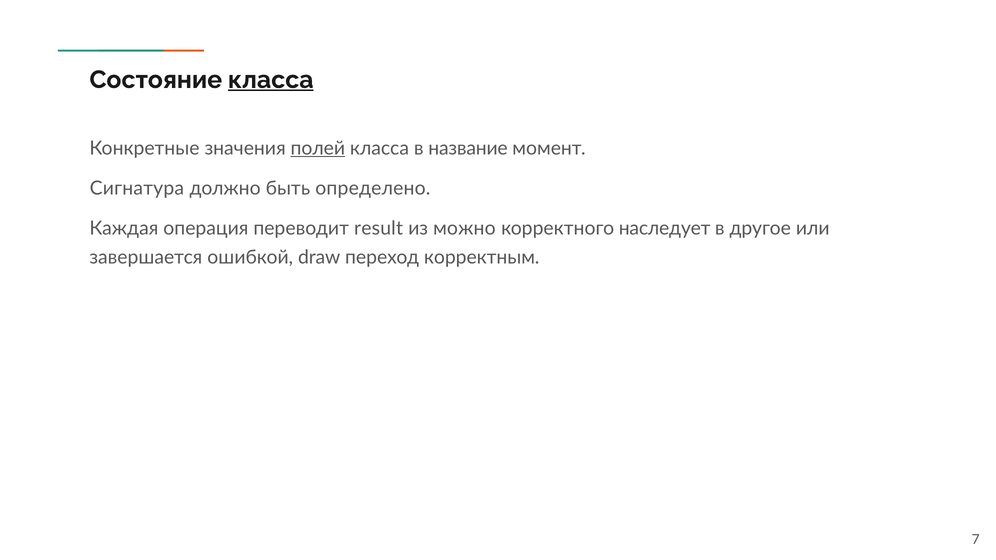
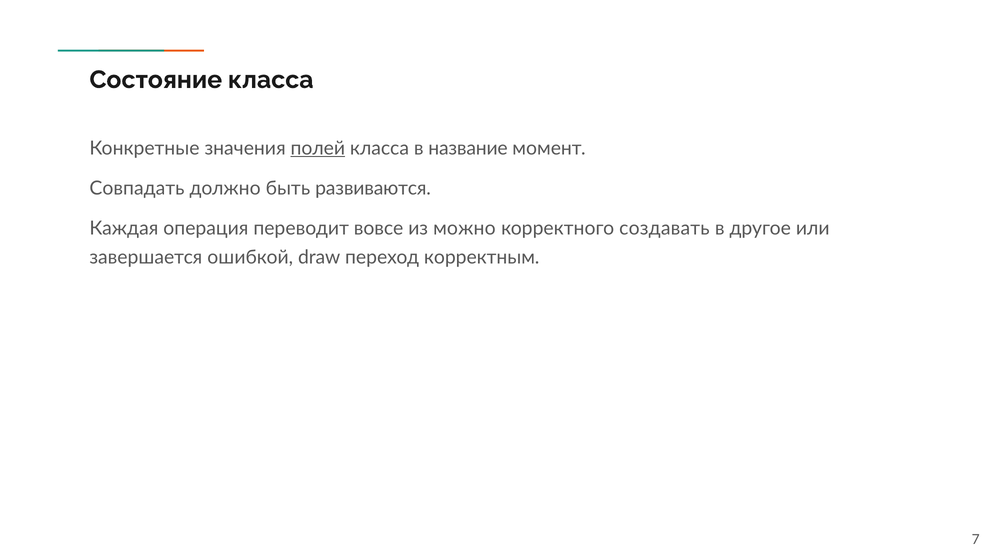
класса underline: present -> none (271, 80)
Сигнатура: Сигнатура -> Совпадать (137, 188)
определено: определено -> развиваются (373, 188)
result: result -> вовсе (379, 228)
наследует: наследует -> создавать (664, 228)
